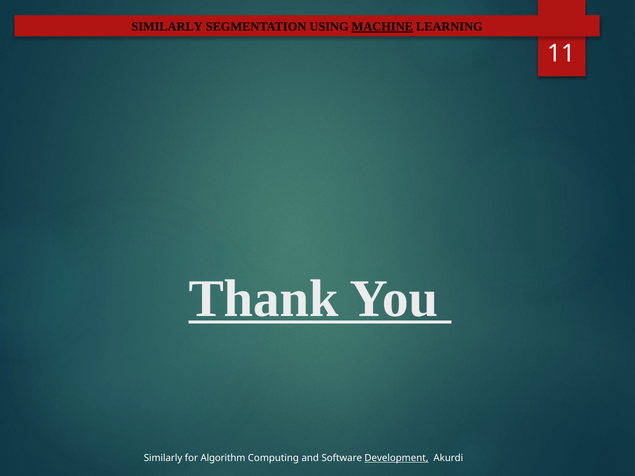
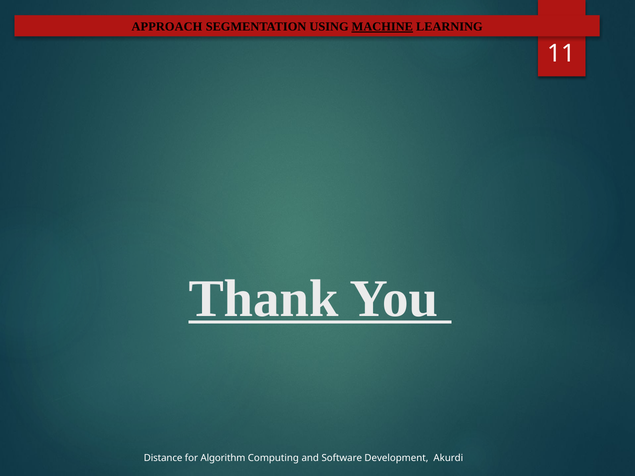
SIMILARLY: SIMILARLY -> APPROACH (167, 27)
Similarly: Similarly -> Distance (163, 459)
Development underline: present -> none (396, 459)
